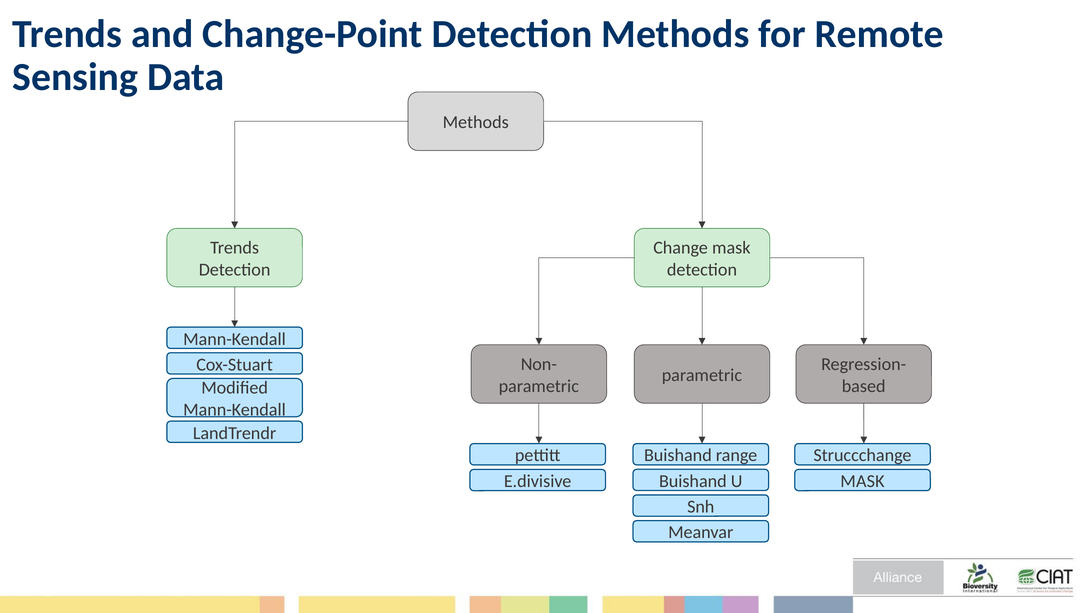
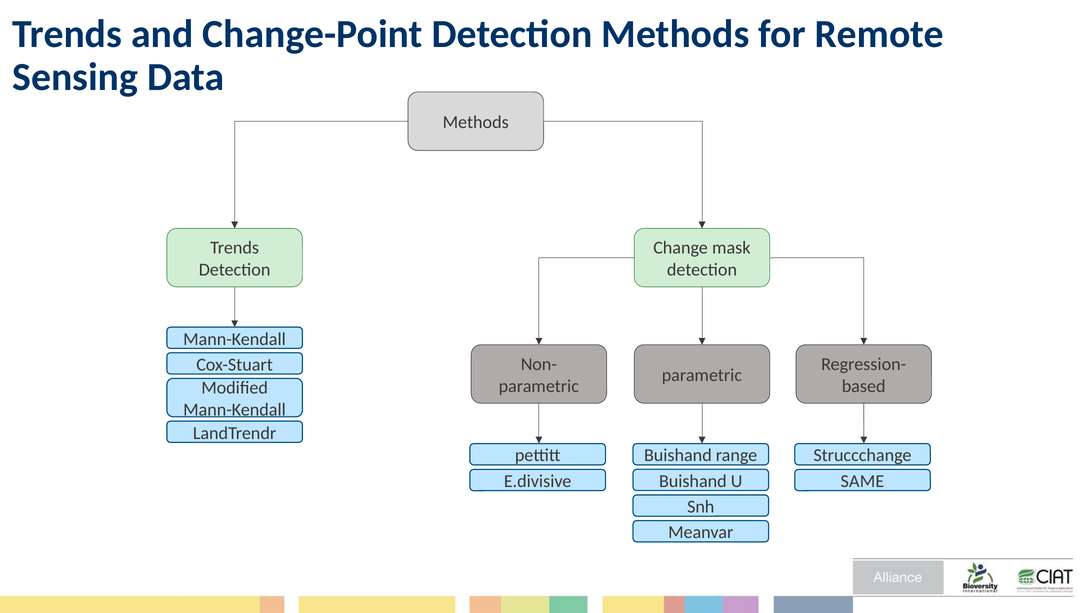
MASK: MASK -> SAME (862, 481)
